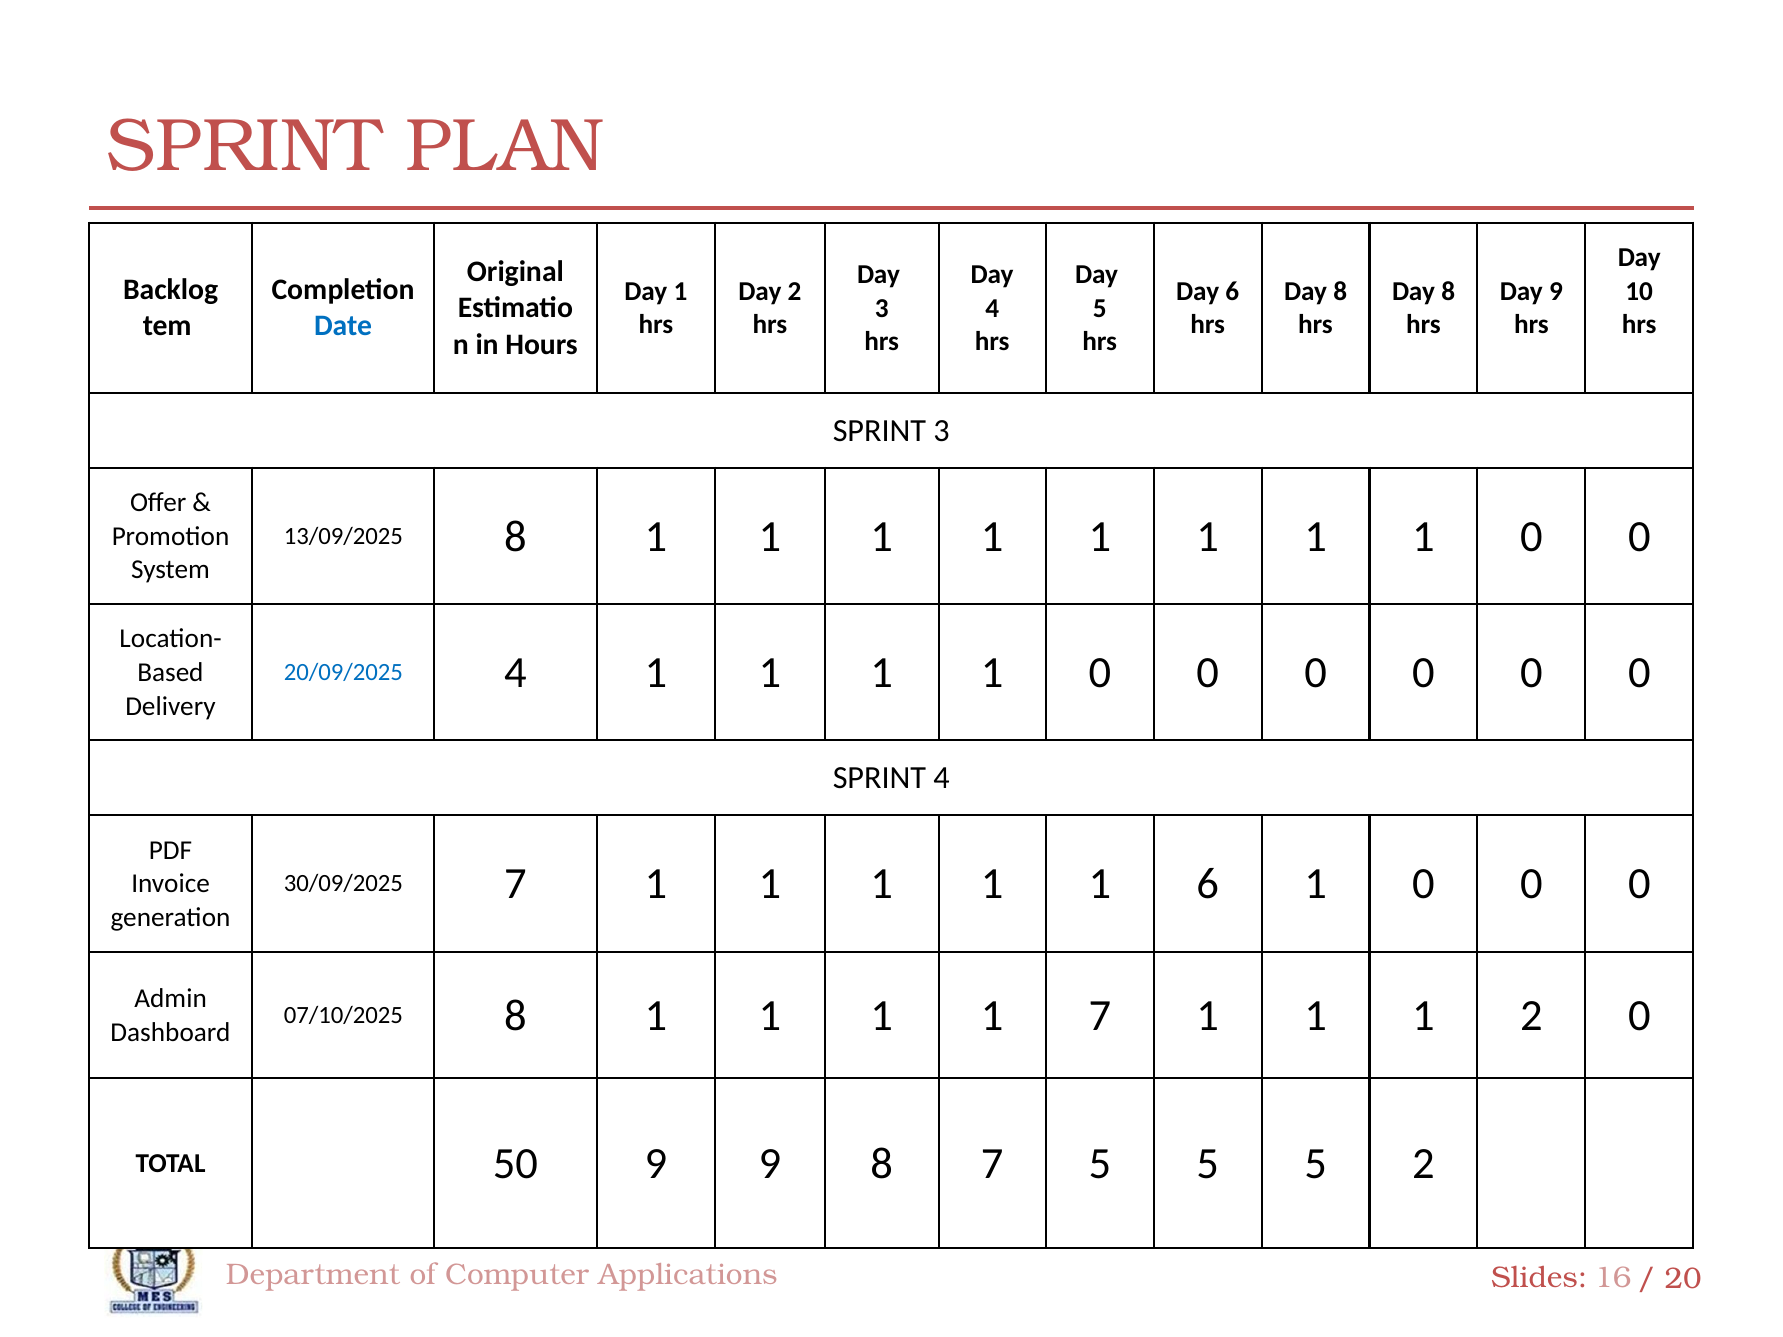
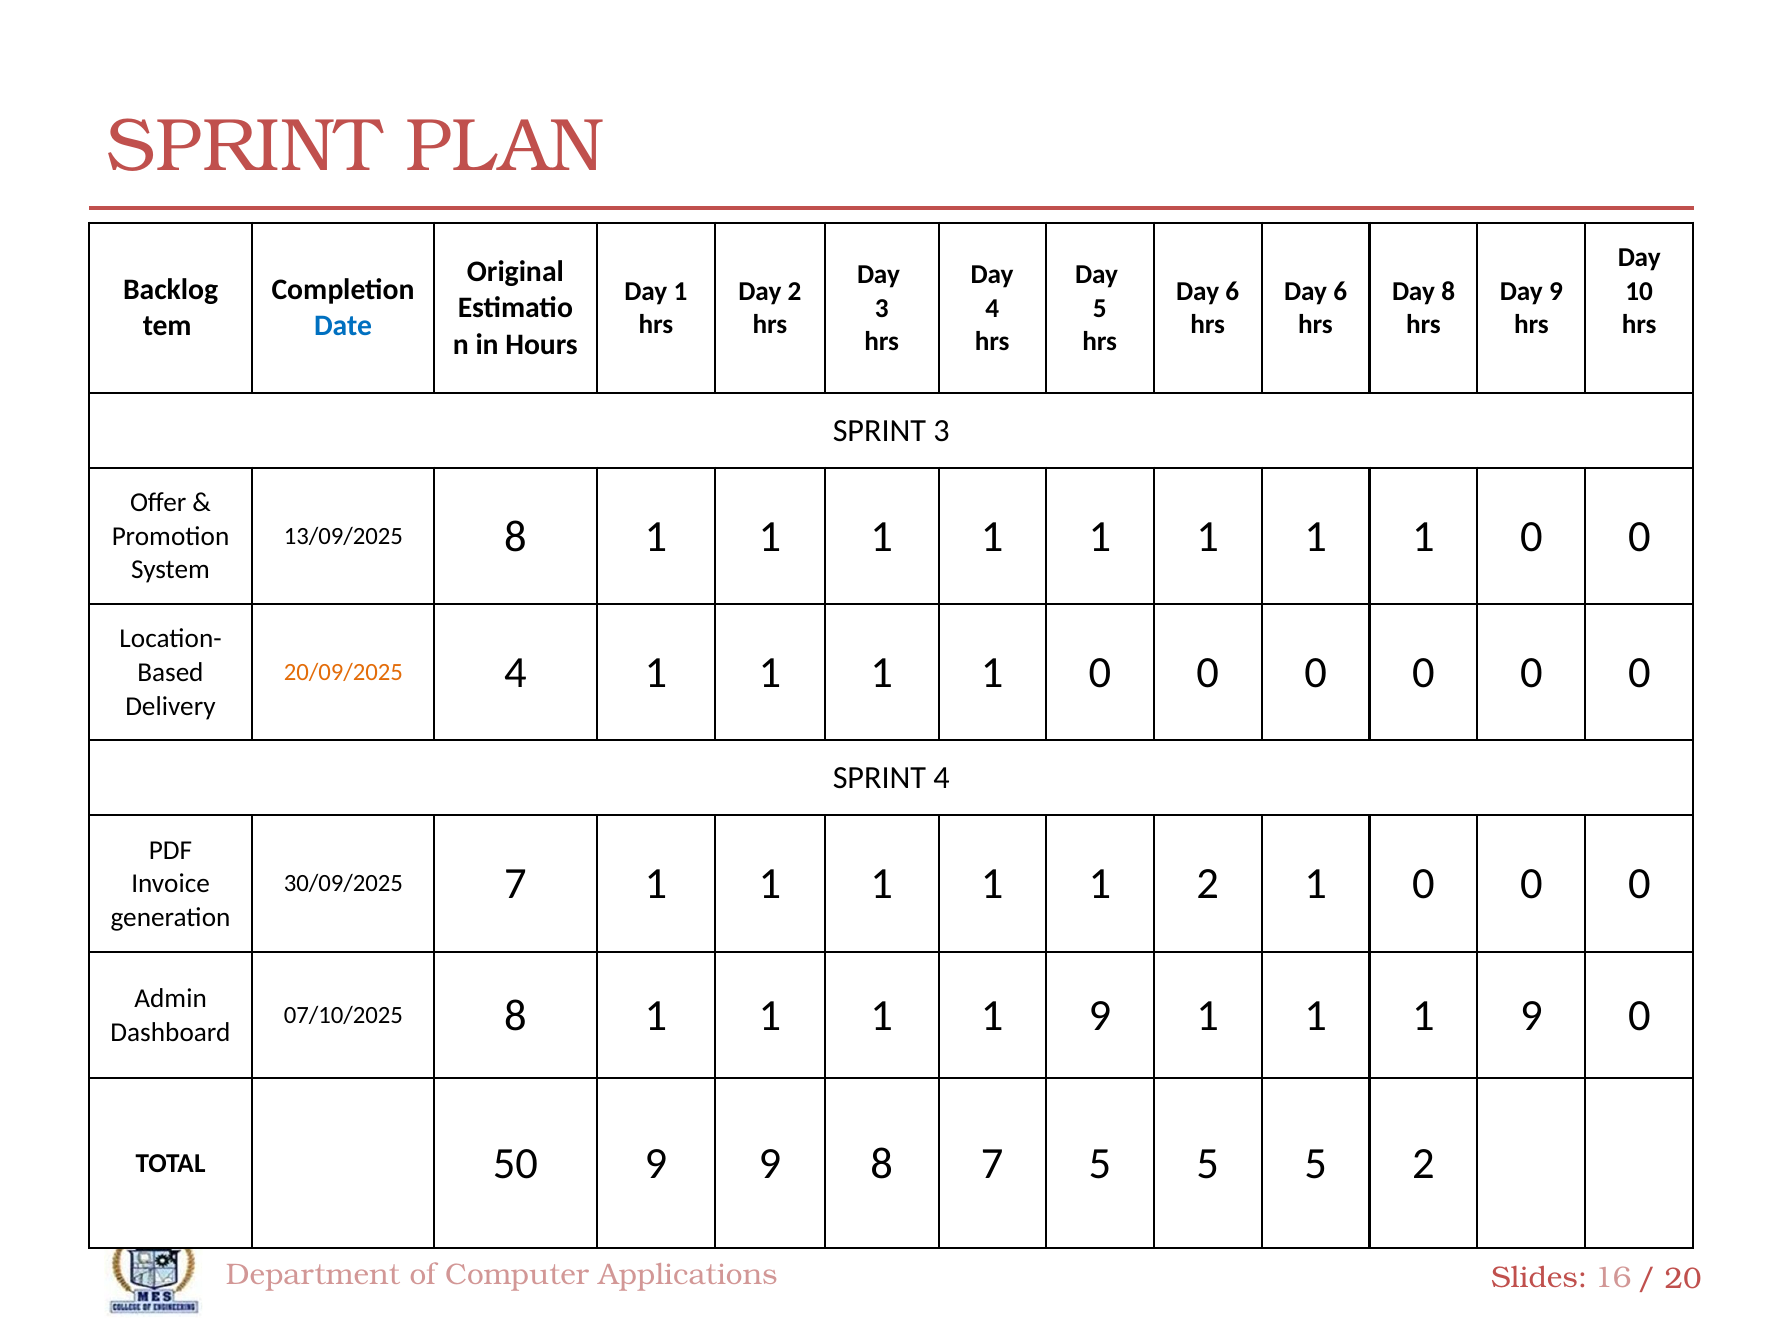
8: 8 -> 6 (1340, 291)
20/09/2025 colour: blue -> orange (343, 673)
1 6: 6 -> 2 (1208, 884)
7: 7 -> 9 (1100, 1016)
2: 2 -> 9 (1531, 1016)
